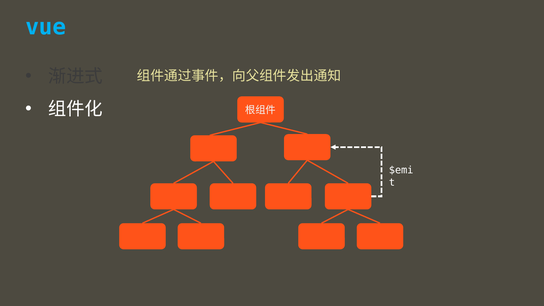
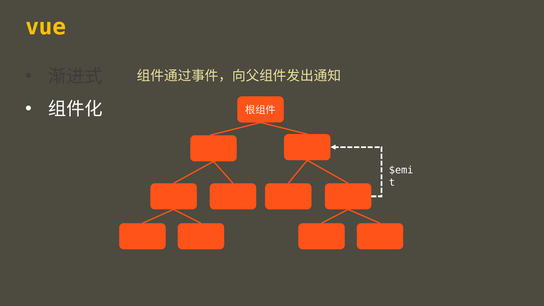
vue colour: light blue -> yellow (46, 27)
